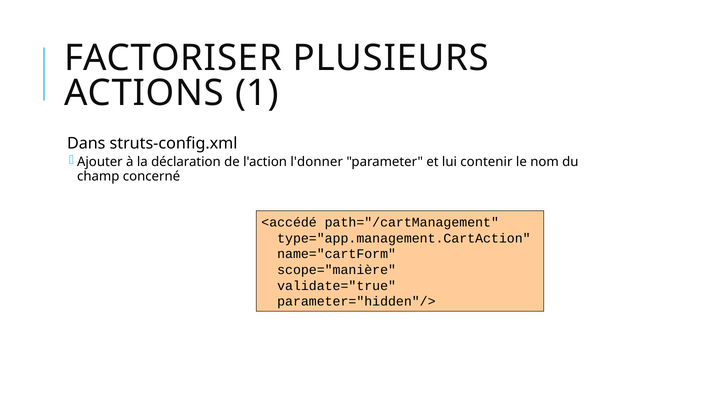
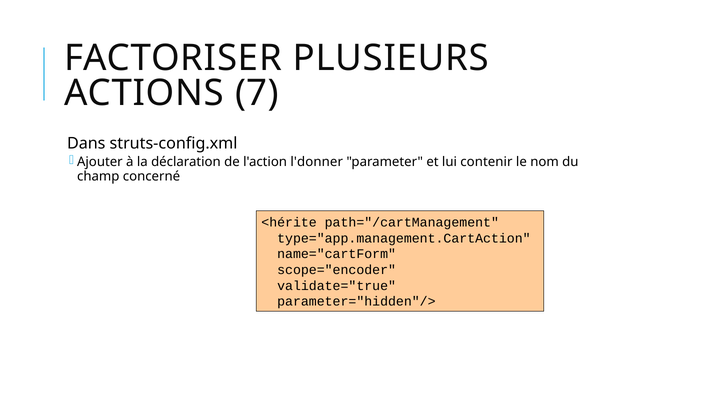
1: 1 -> 7 (257, 93)
<accédé: <accédé -> <hérite (289, 222)
scope="manière: scope="manière -> scope="encoder (337, 270)
